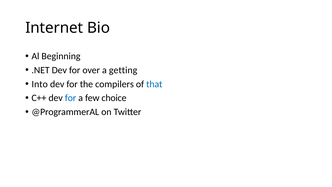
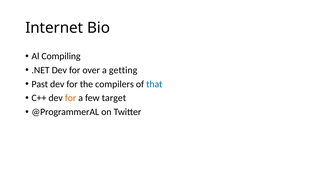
Beginning: Beginning -> Compiling (61, 56)
Into: Into -> Past (40, 84)
for colour: blue -> orange (71, 98)
choice: choice -> target (114, 98)
